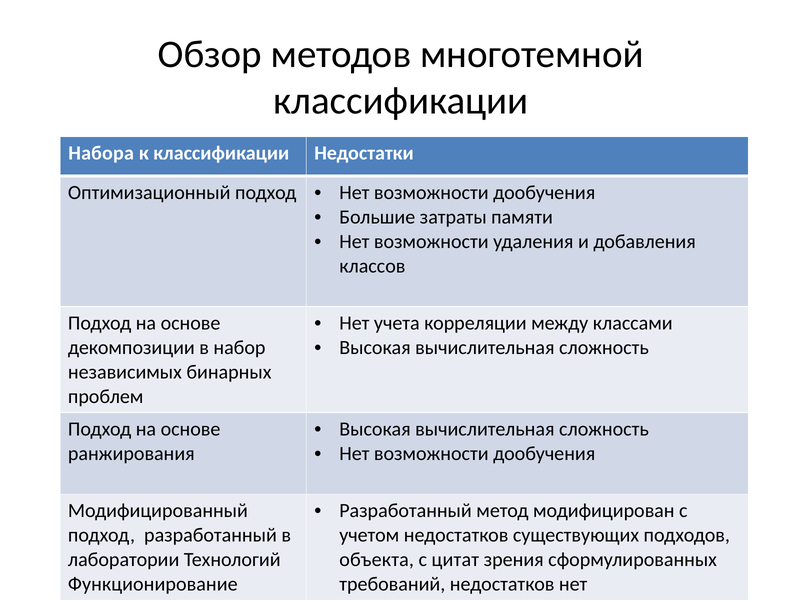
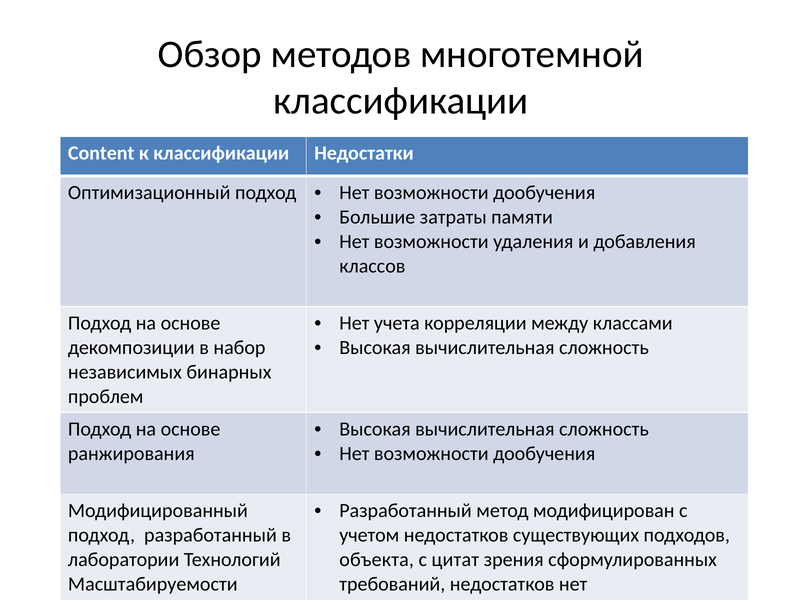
Набора: Набора -> Content (101, 153)
Функционирование: Функционирование -> Масштабируемости (153, 584)
